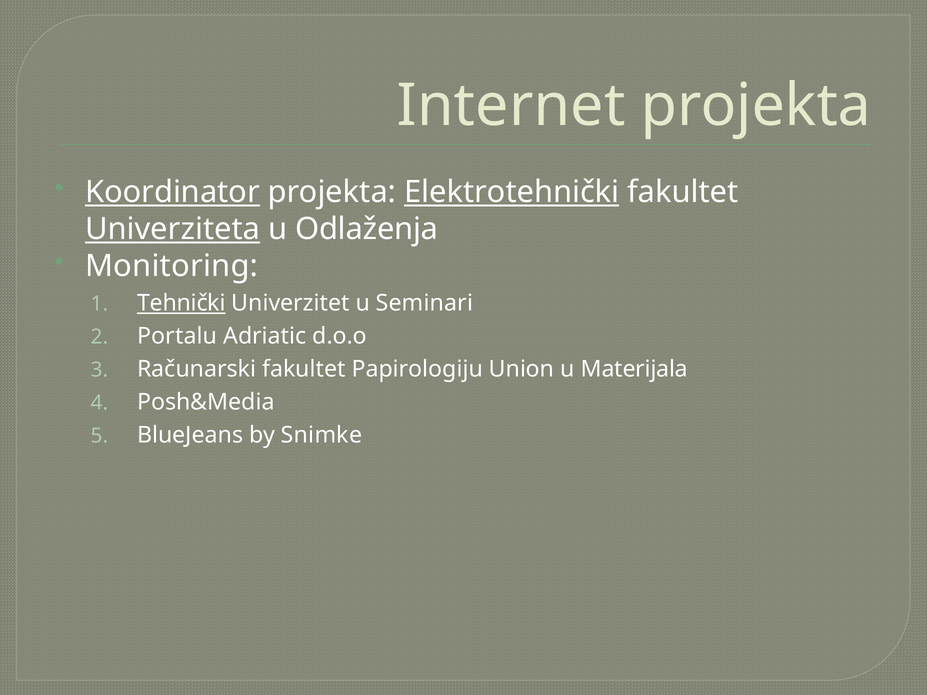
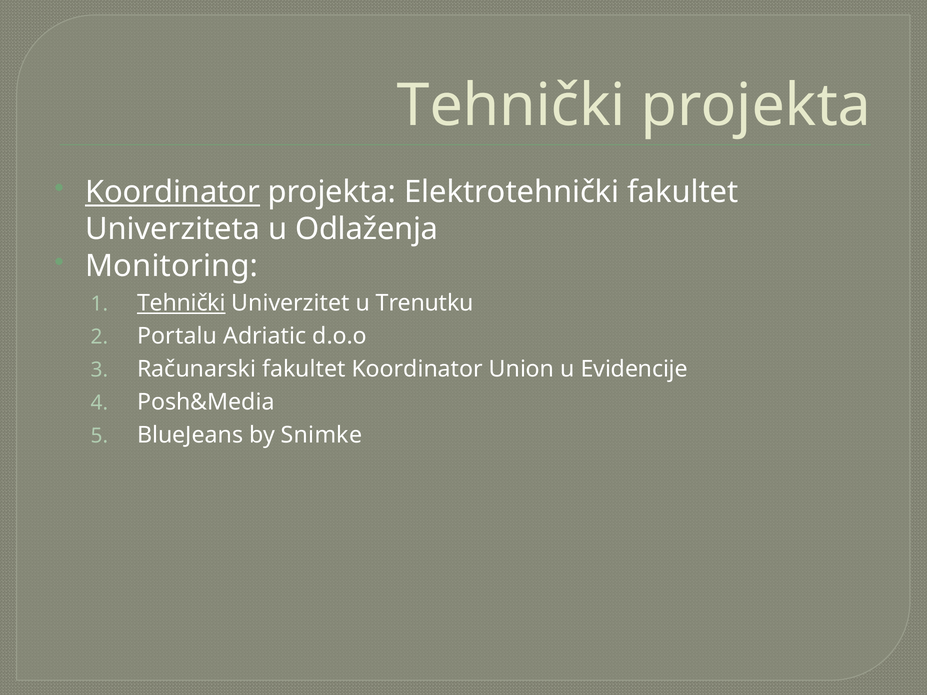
Internet: Internet -> Tehnički (511, 106)
Elektrotehnički underline: present -> none (512, 192)
Univerziteta underline: present -> none (173, 229)
Seminari: Seminari -> Trenutku (425, 303)
fakultet Papirologiju: Papirologiju -> Koordinator (417, 369)
Materijala: Materijala -> Evidencije (634, 369)
